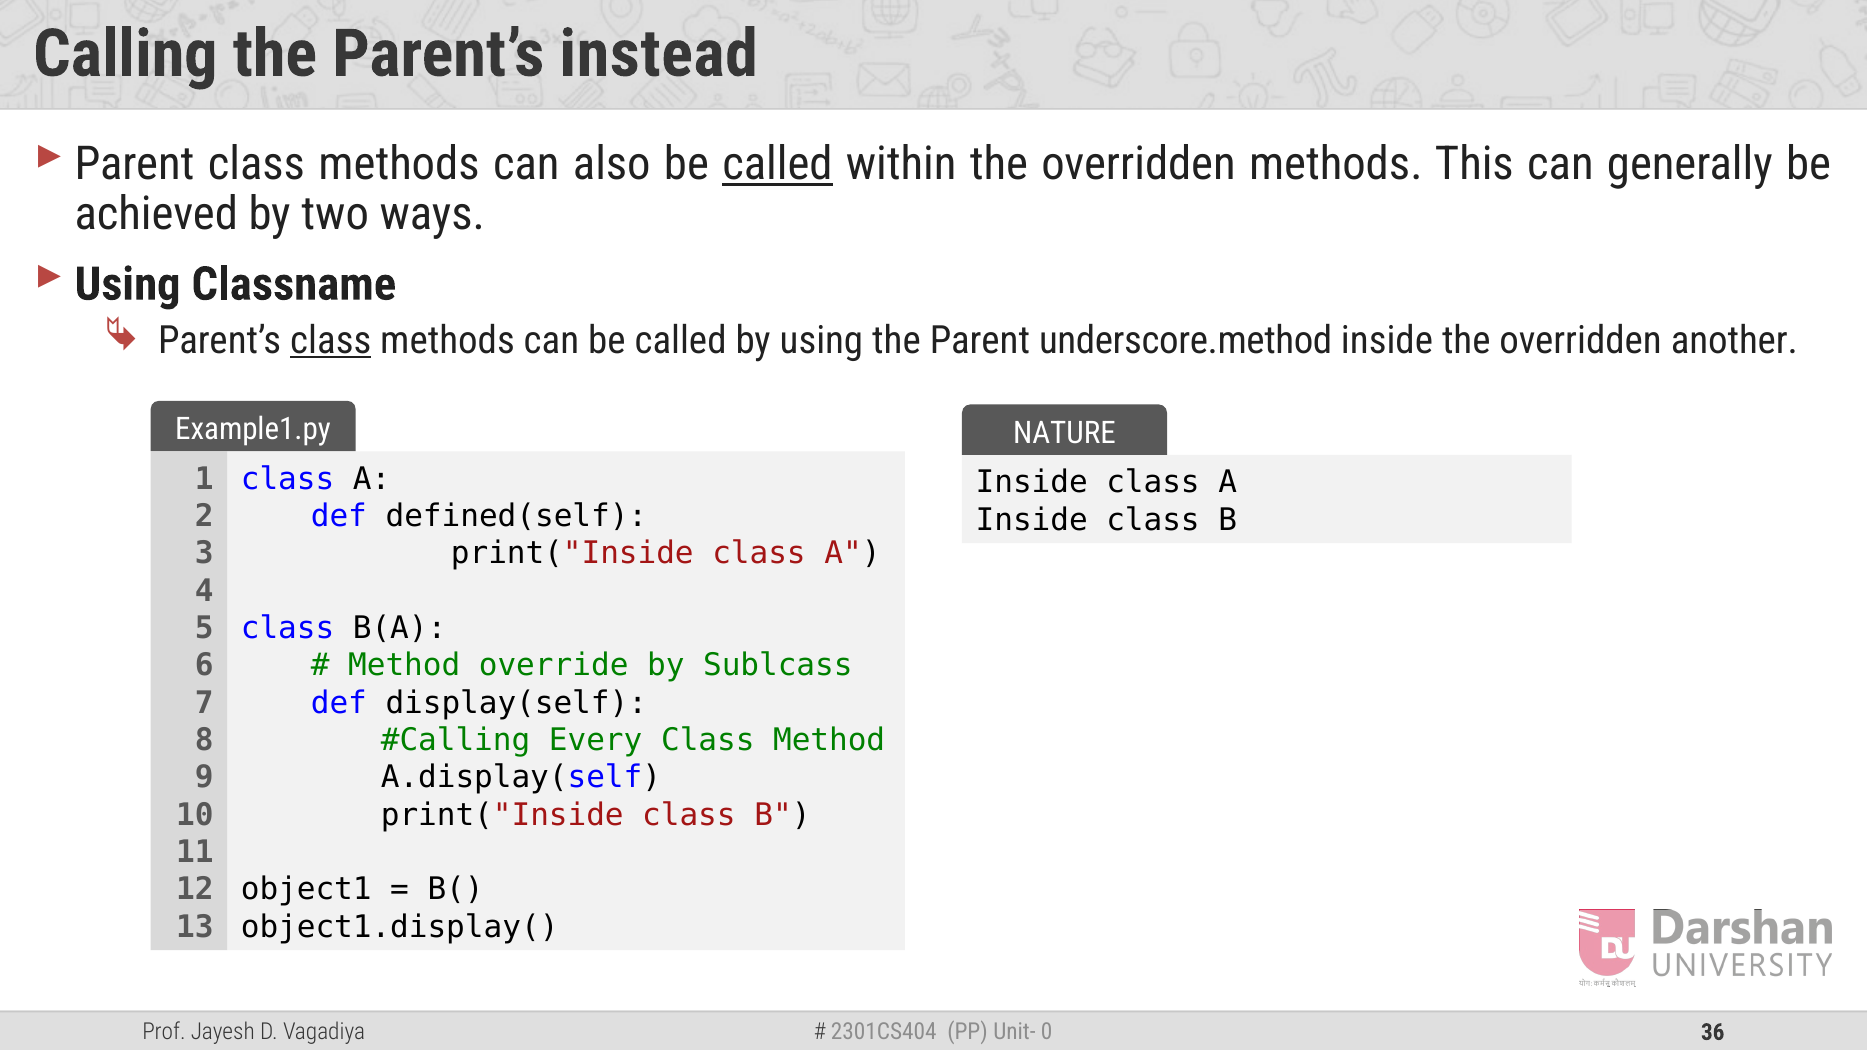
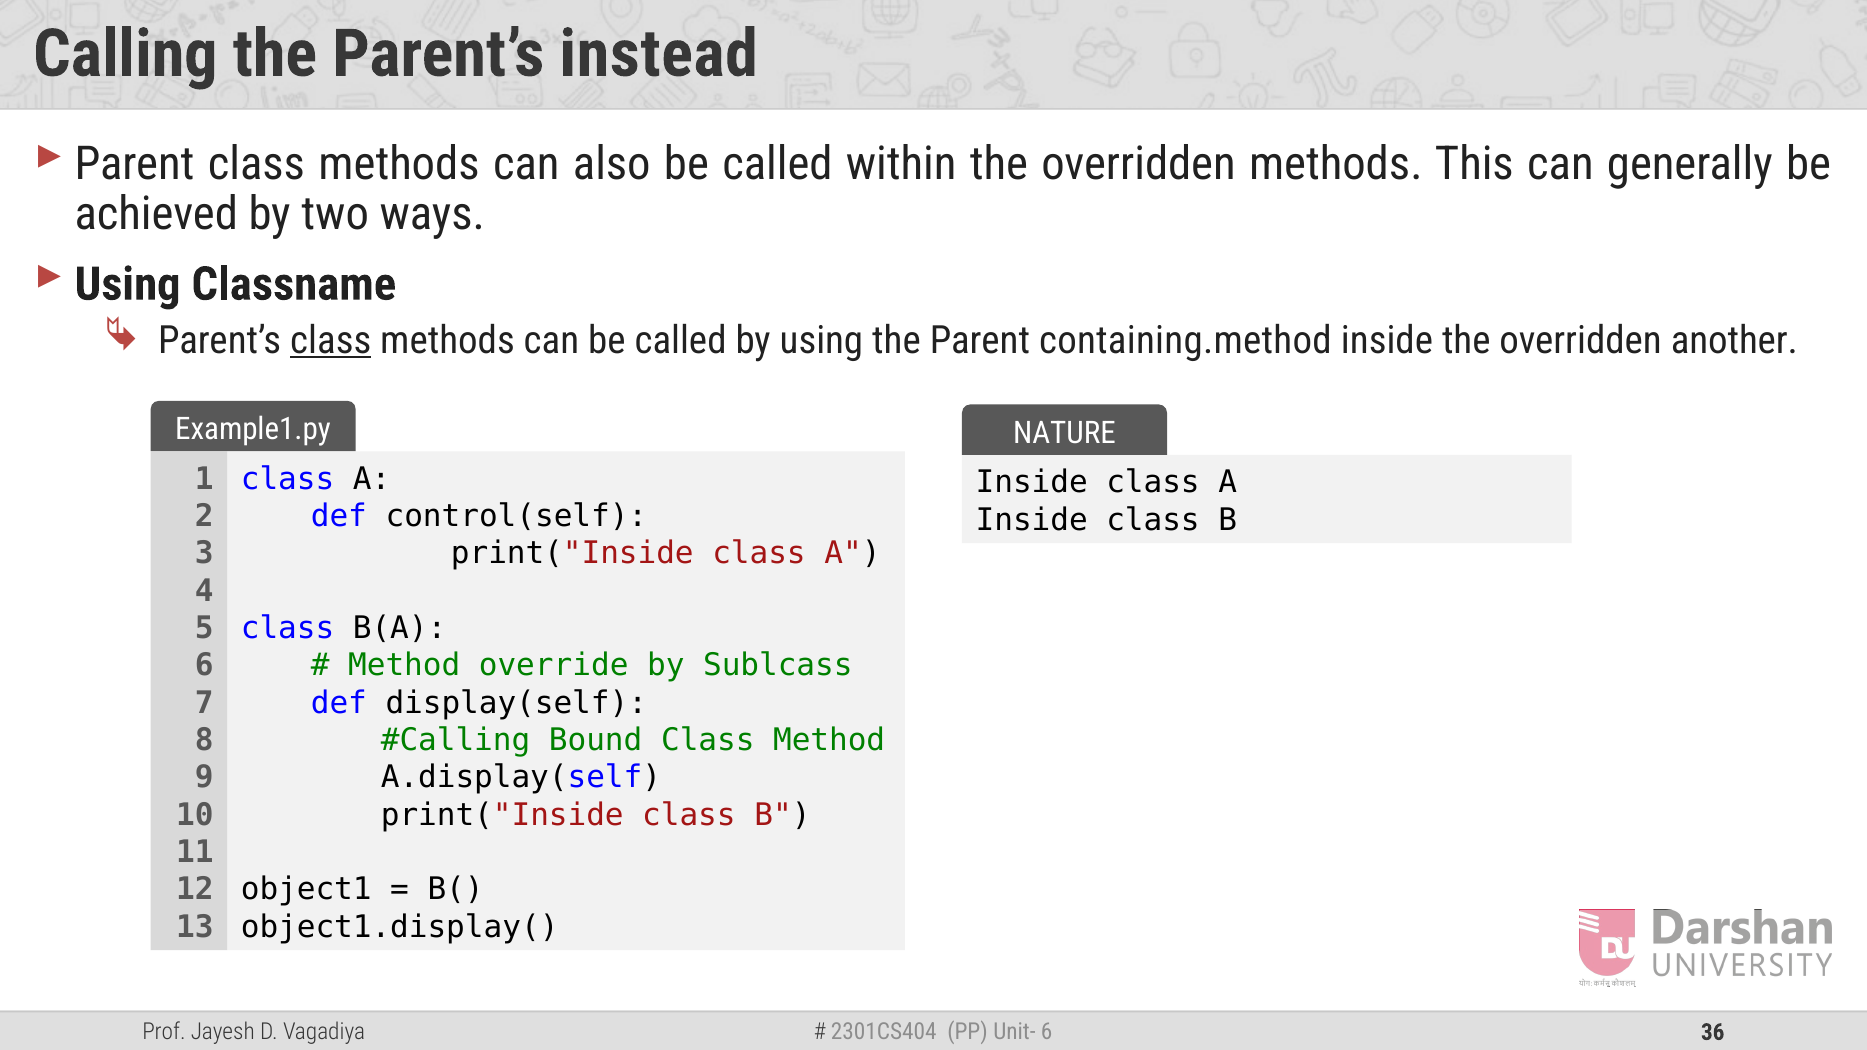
called underline: present -> none (777, 164)
underscore.method: underscore.method -> containing.method (1185, 340)
defined(self: defined(self -> control(self (516, 516)
Every: Every -> Bound (596, 740)
0: 0 -> 6 (1047, 1032)
